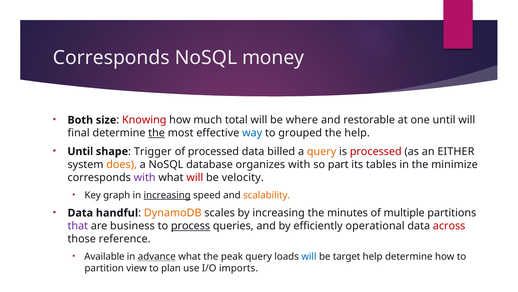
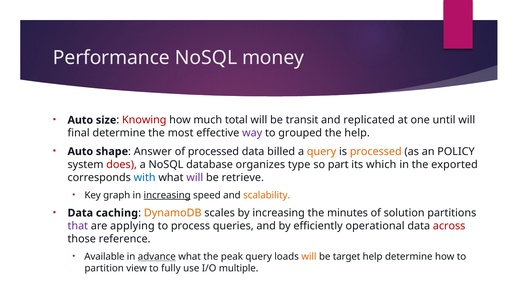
Corresponds: Corresponds -> Performance (111, 58)
Both: Both -> Auto (80, 120)
where: where -> transit (302, 120)
restorable: restorable -> replicated (369, 120)
the underline: present -> none (157, 133)
way colour: blue -> purple (252, 133)
Until: Until -> Auto (80, 151)
Trigger: Trigger -> Answer (153, 151)
processed colour: red -> orange (376, 151)
EITHER: EITHER -> POLICY (456, 151)
does colour: orange -> red (122, 164)
organizes with: with -> type (299, 164)
tables: tables -> which (381, 164)
minimize: minimize -> exported (454, 164)
with colour: purple -> blue (145, 177)
will colour: red -> purple (195, 177)
velocity: velocity -> retrieve (243, 177)
handful: handful -> caching (117, 213)
multiple: multiple -> solution (404, 213)
business: business -> applying (132, 225)
process underline: present -> none (190, 225)
will colour: blue -> orange (309, 256)
plan: plan -> fully (171, 268)
imports: imports -> multiple (239, 268)
